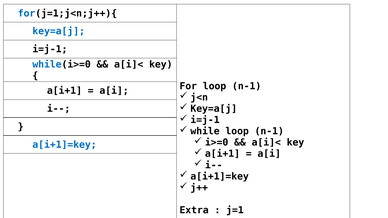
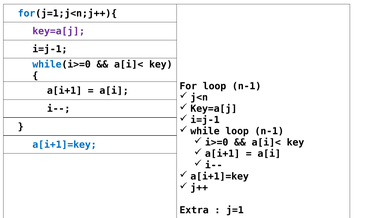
key=a[j colour: blue -> purple (59, 31)
